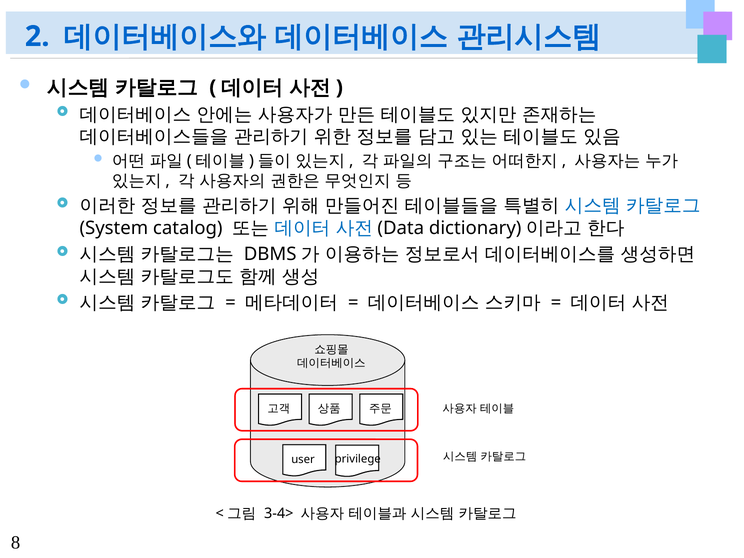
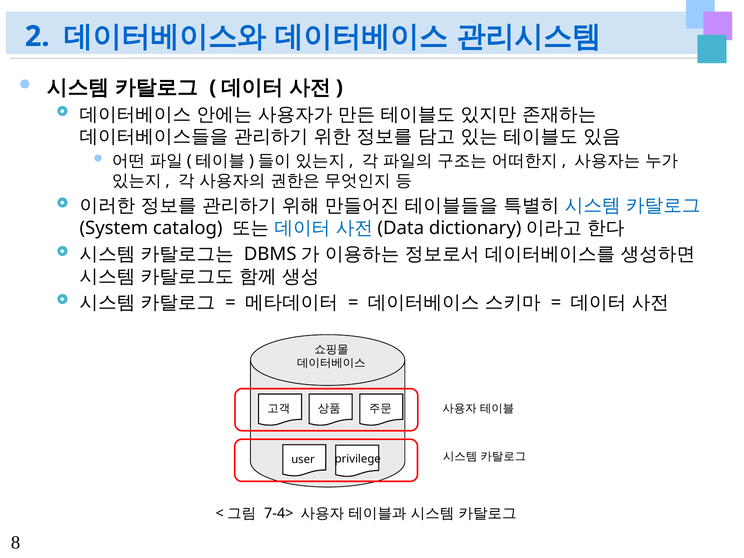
3-4>: 3-4> -> 7-4> (279, 513)
